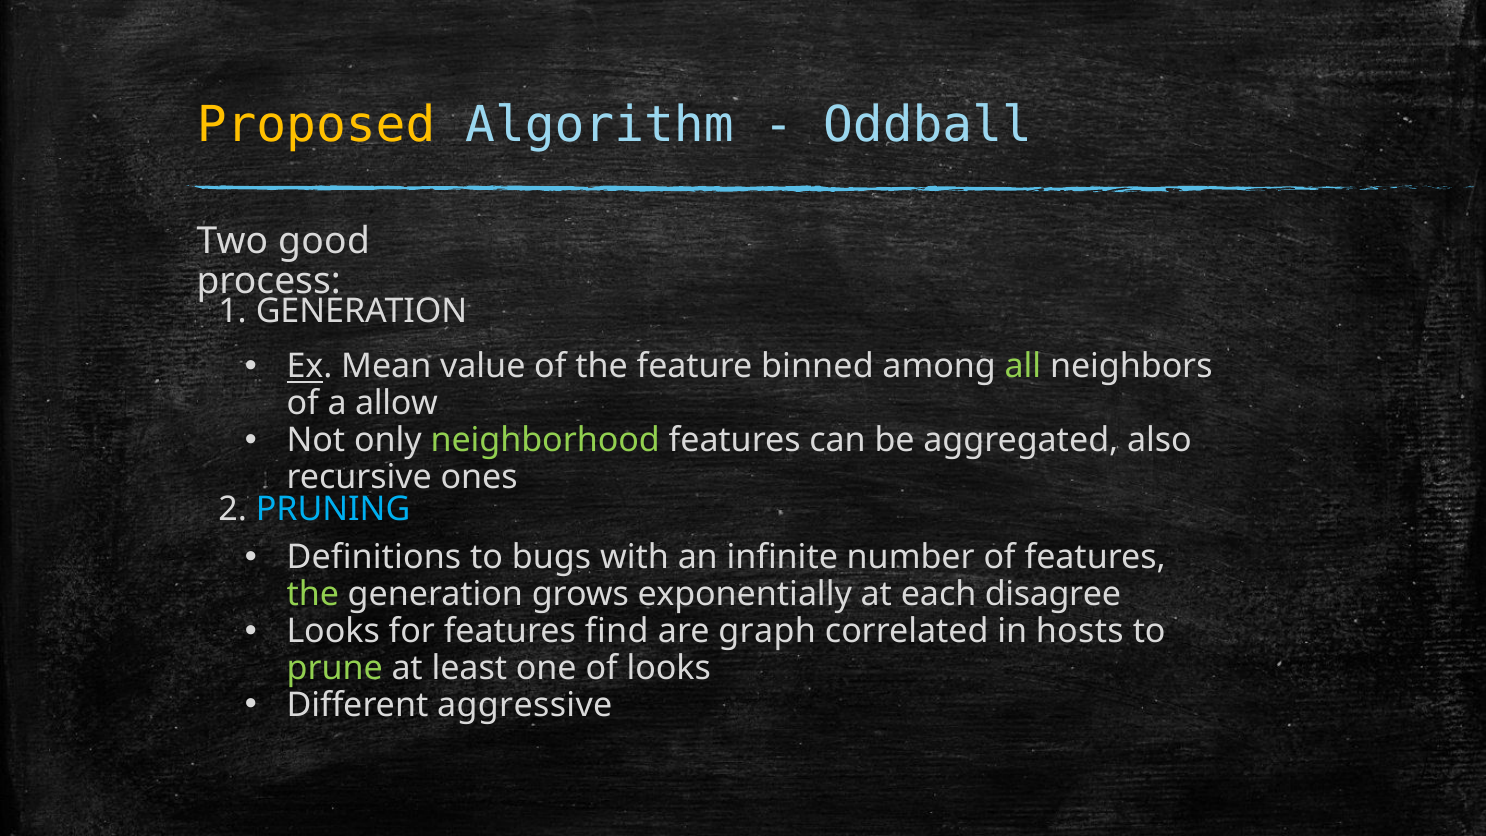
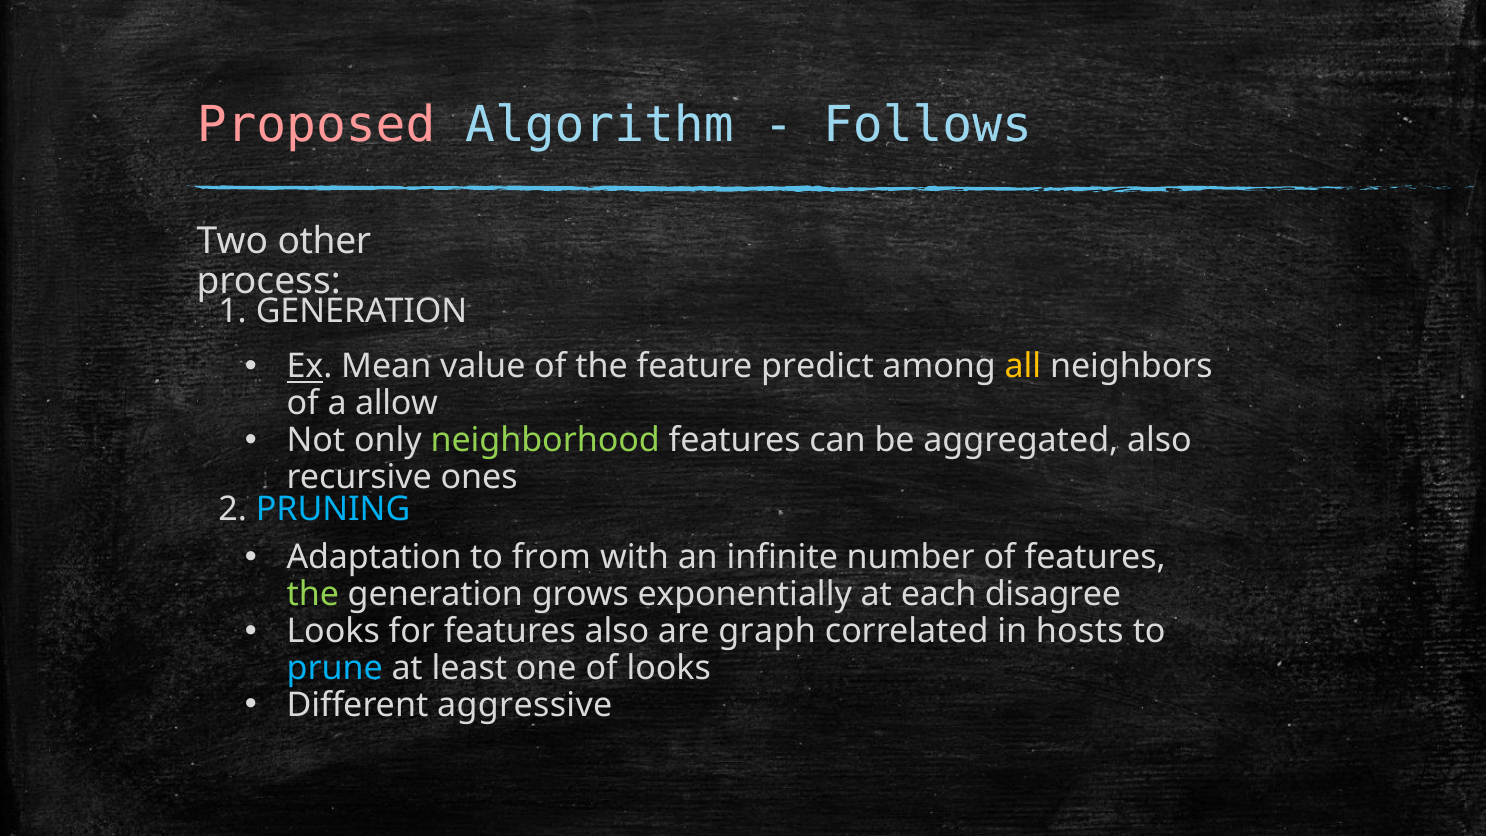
Proposed colour: yellow -> pink (316, 125)
Oddball: Oddball -> Follows (928, 125)
good: good -> other (324, 241)
binned: binned -> predict (817, 367)
all colour: light green -> yellow (1023, 367)
Definitions: Definitions -> Adaptation (374, 558)
bugs: bugs -> from (551, 558)
features find: find -> also (617, 631)
prune colour: light green -> light blue (335, 668)
